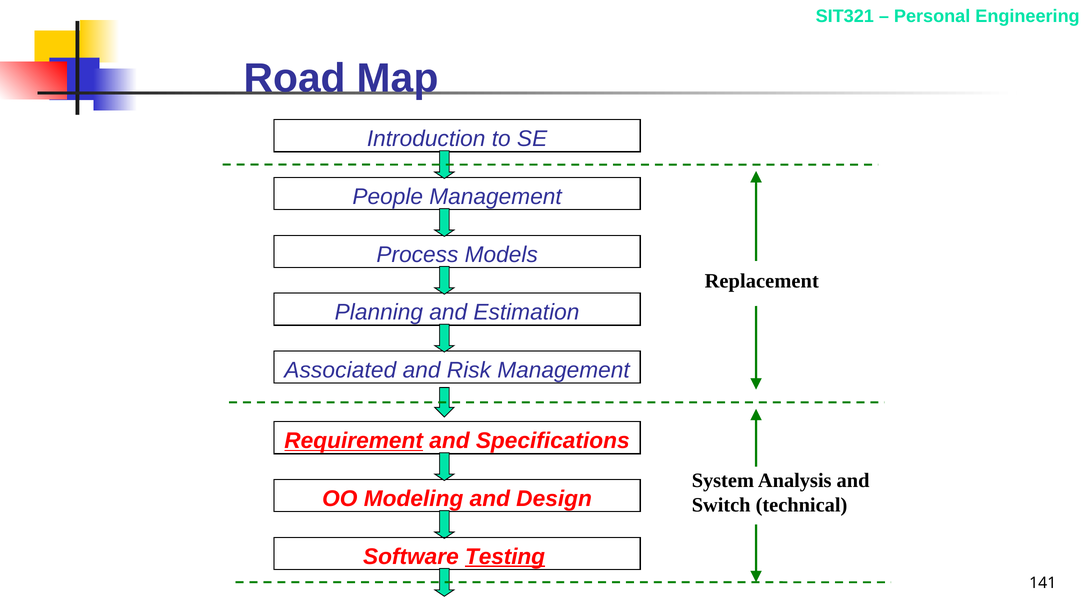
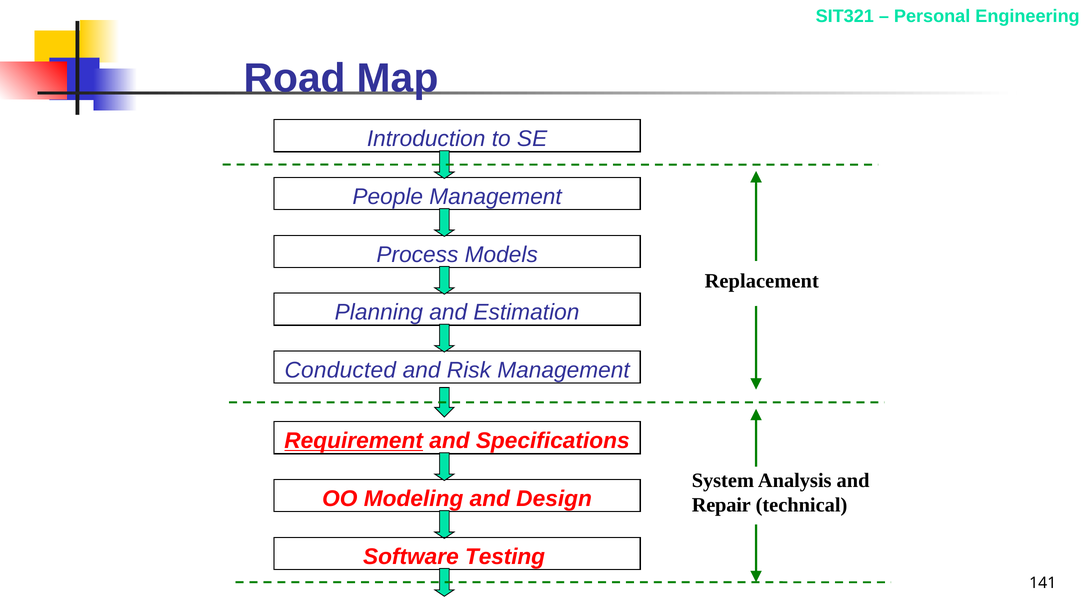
Associated: Associated -> Conducted (340, 370)
Switch: Switch -> Repair (721, 505)
Testing underline: present -> none (505, 557)
